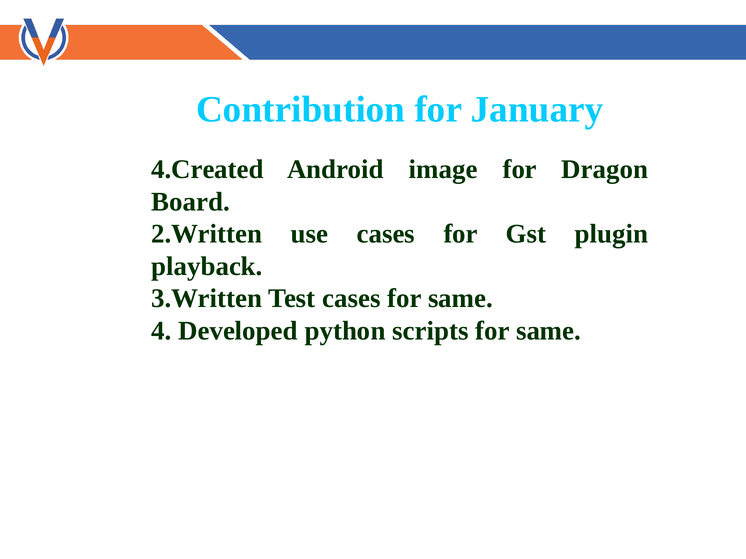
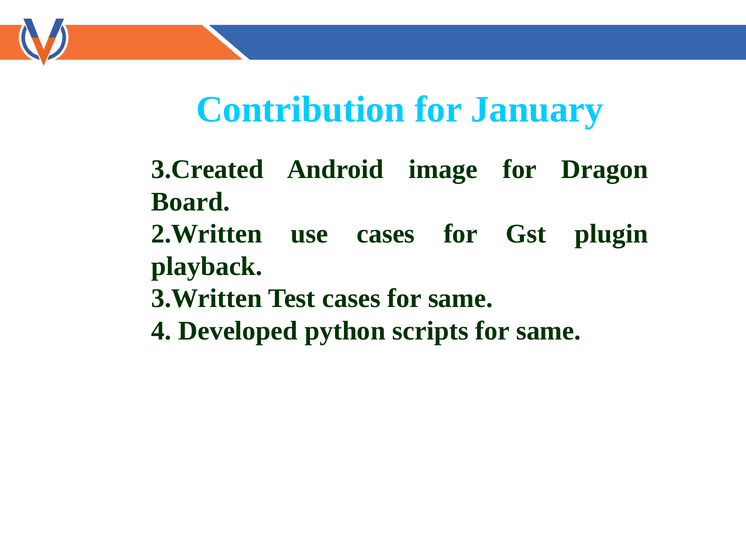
4.Created: 4.Created -> 3.Created (207, 170)
